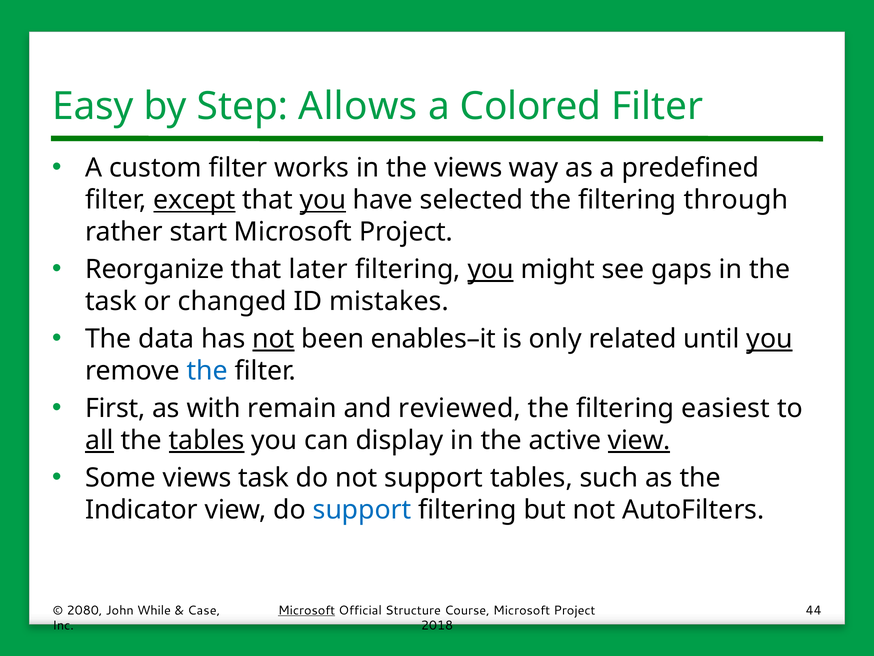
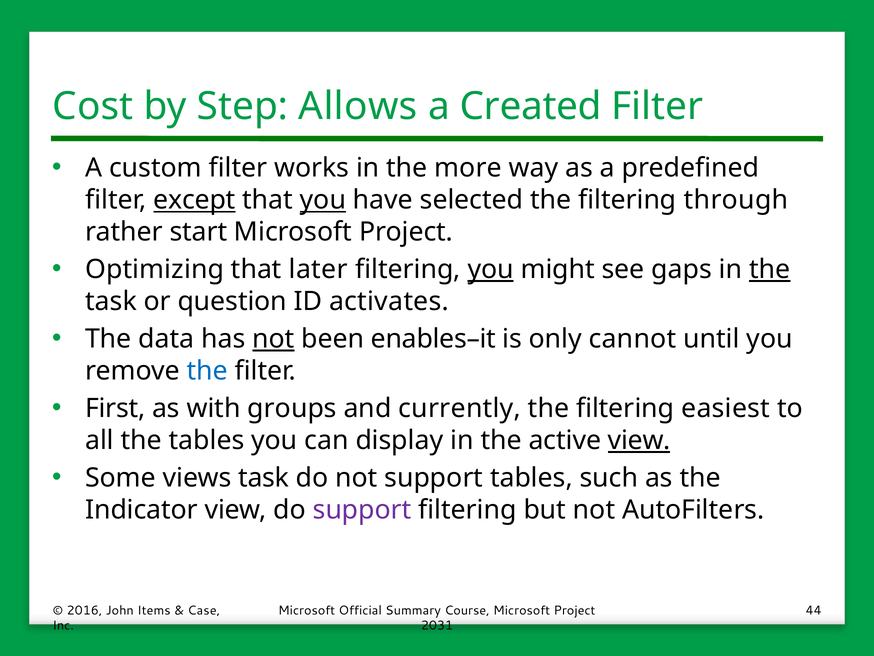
Easy: Easy -> Cost (93, 106)
Colored: Colored -> Created (531, 106)
the views: views -> more (468, 168)
Reorganize: Reorganize -> Optimizing (155, 269)
the underline: none -> present (770, 269)
changed: changed -> question (232, 301)
mistakes: mistakes -> activates (389, 301)
related: related -> cannot (632, 339)
you underline: present -> none (770, 339)
remain: remain -> groups (292, 408)
reviewed: reviewed -> currently (460, 408)
all underline: present -> none (100, 440)
tables underline: present -> none (207, 440)
support colour: blue -> purple (362, 510)
2080: 2080 -> 2016 (85, 610)
While: While -> Items (154, 610)
Microsoft underline: present -> none (307, 610)
Structure: Structure -> Summary (413, 610)
2018: 2018 -> 2031 (437, 625)
